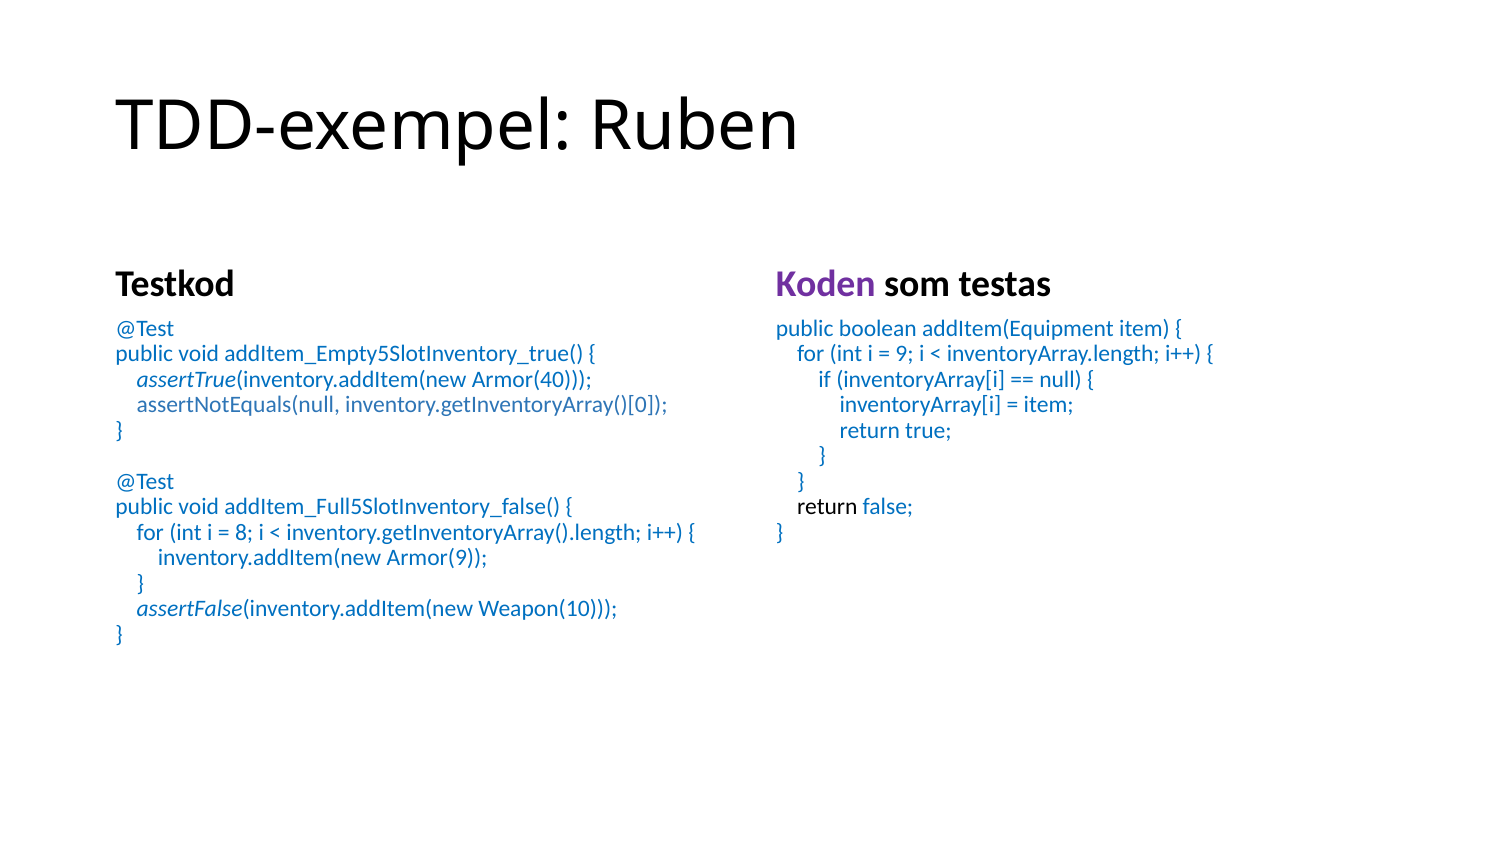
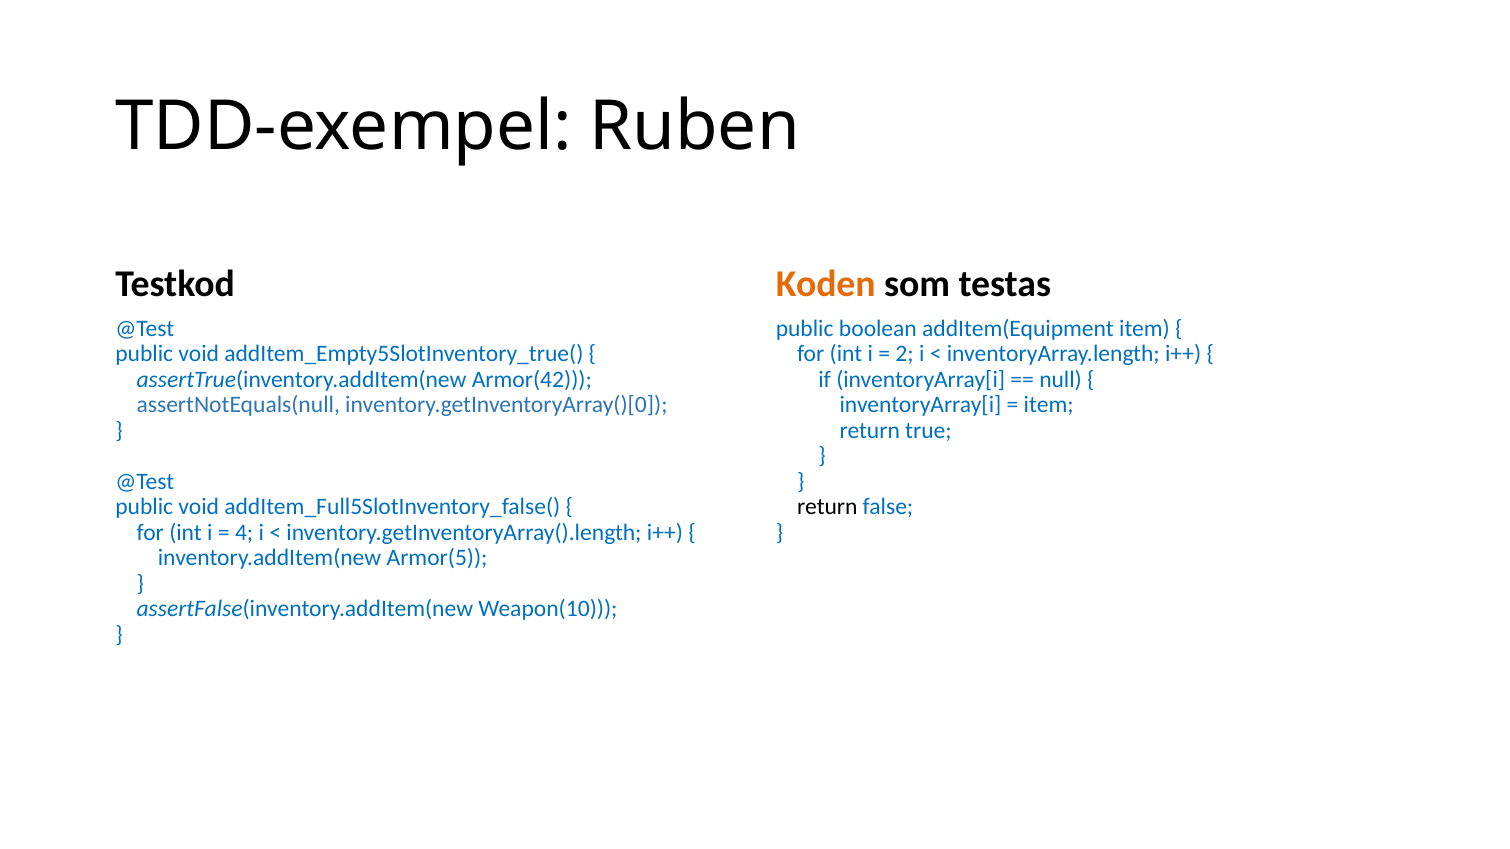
Koden colour: purple -> orange (826, 284)
9: 9 -> 2 (905, 354)
Armor(40: Armor(40 -> Armor(42 (532, 380)
8: 8 -> 4 (244, 533)
Armor(9: Armor(9 -> Armor(5 (437, 558)
